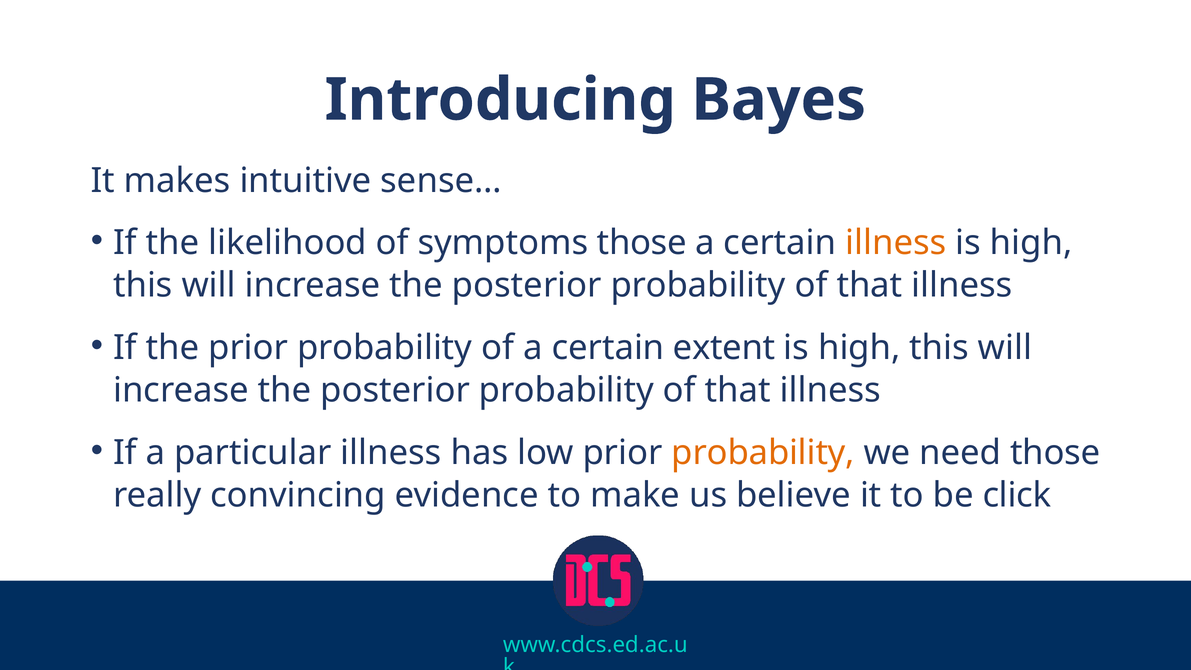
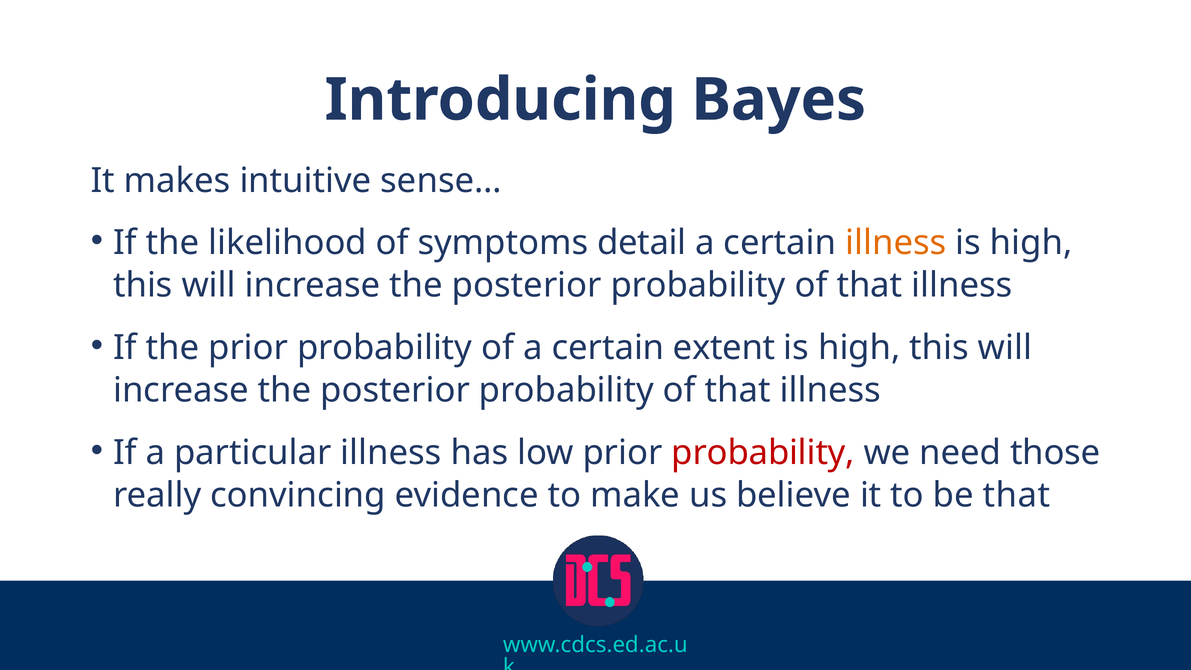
symptoms those: those -> detail (642, 243)
probability colour: orange -> red (763, 453)
be click: click -> that (1017, 495)
